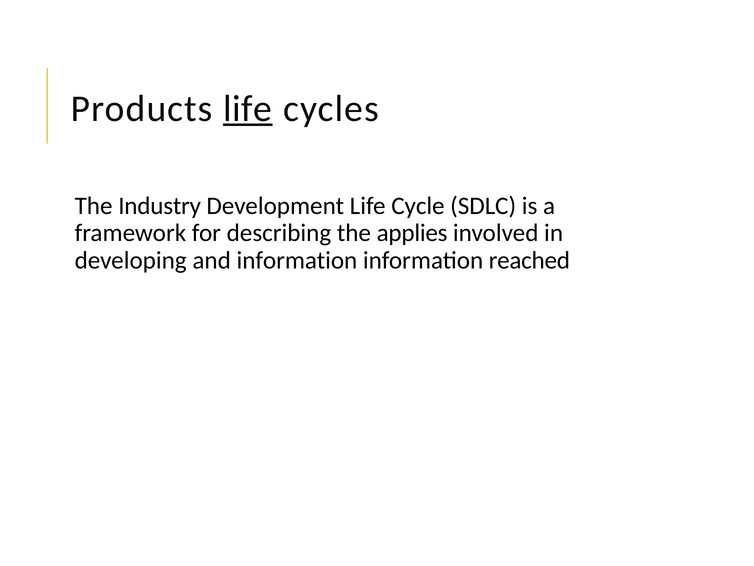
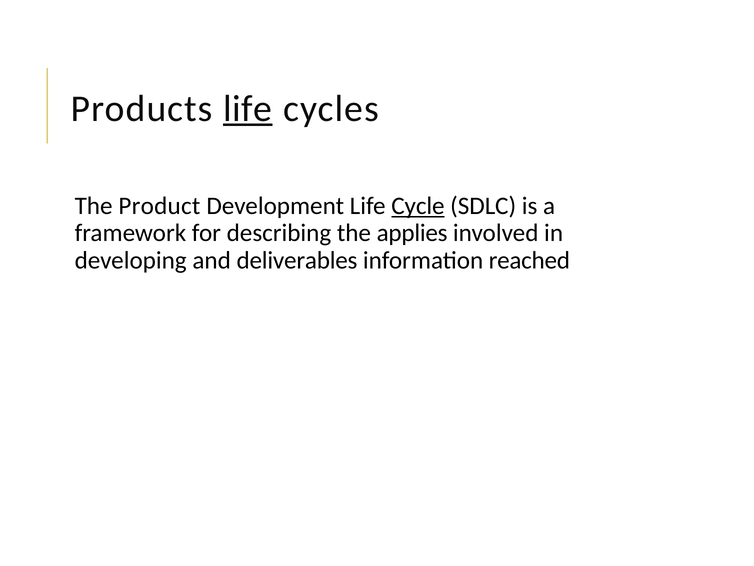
Industry: Industry -> Product (159, 206)
Cycle underline: none -> present (418, 206)
and information: information -> deliverables (297, 260)
